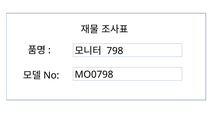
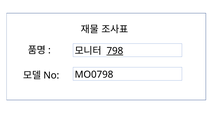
798 underline: none -> present (115, 51)
